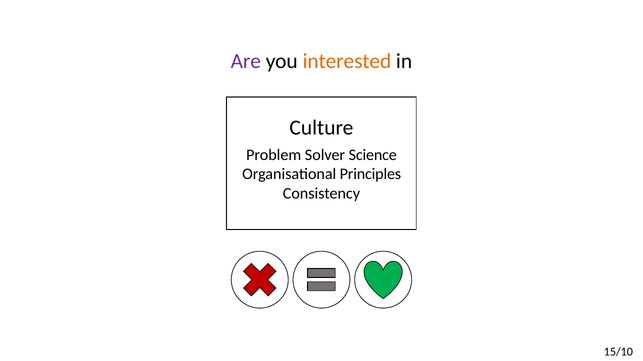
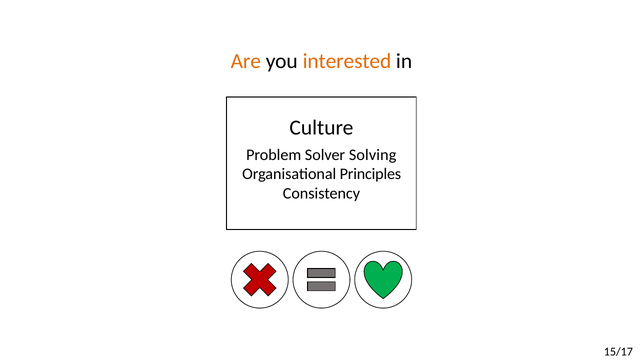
Are colour: purple -> orange (246, 61)
Science: Science -> Solving (373, 155)
15/10: 15/10 -> 15/17 (618, 353)
